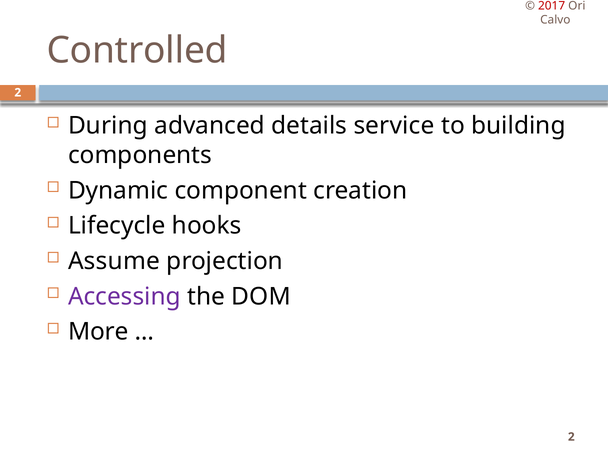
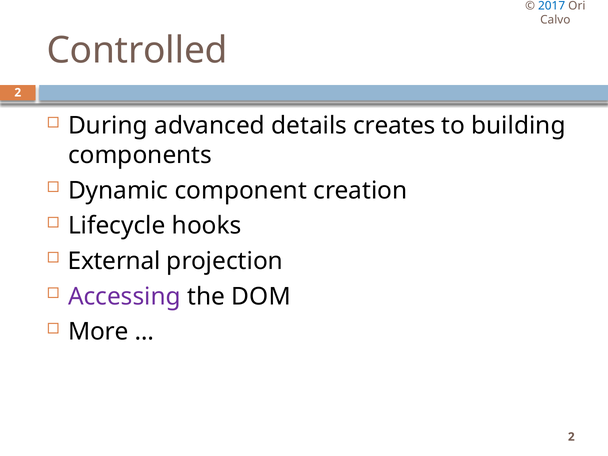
2017 colour: red -> blue (552, 6)
service: service -> creates (394, 126)
Assume: Assume -> External (114, 261)
